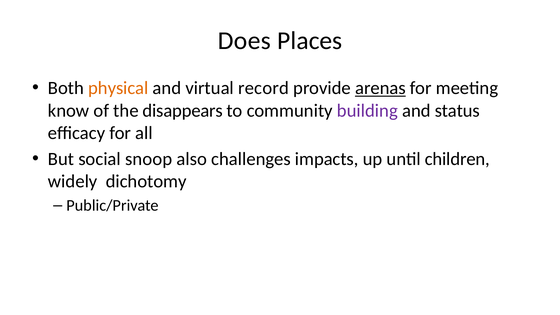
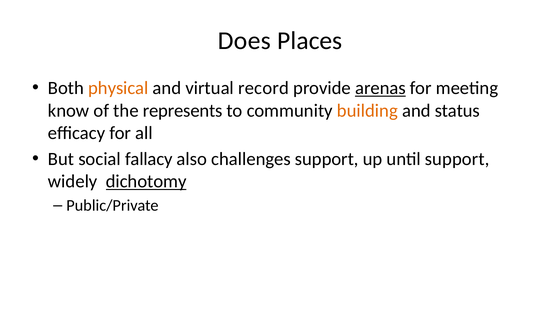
disappears: disappears -> represents (183, 111)
building colour: purple -> orange (367, 111)
snoop: snoop -> fallacy (149, 159)
challenges impacts: impacts -> support (327, 159)
until children: children -> support (457, 159)
dichotomy underline: none -> present (146, 181)
